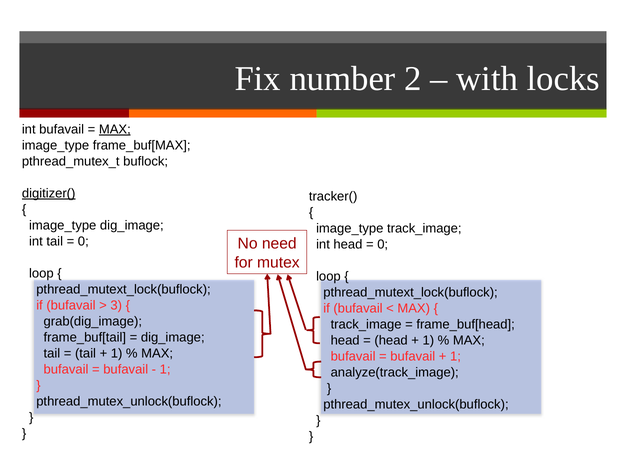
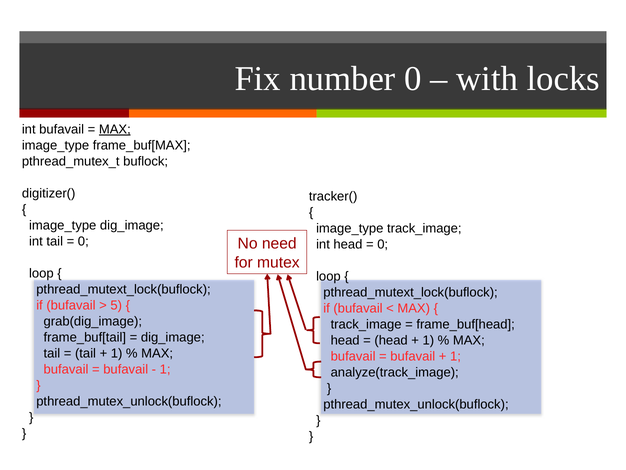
number 2: 2 -> 0 (413, 79)
digitizer( underline: present -> none (49, 193)
3: 3 -> 5 (116, 305)
